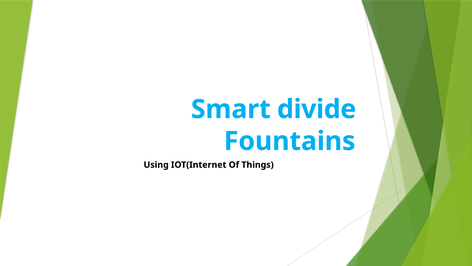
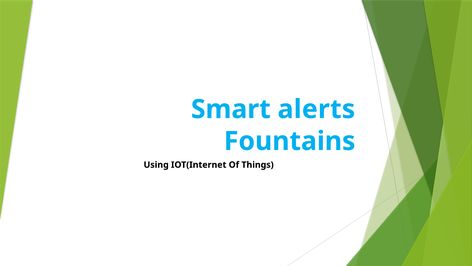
divide: divide -> alerts (316, 109)
